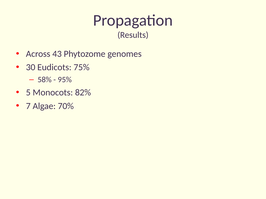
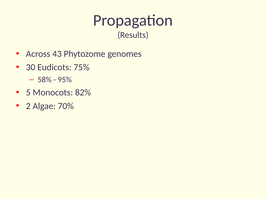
7: 7 -> 2 (28, 106)
